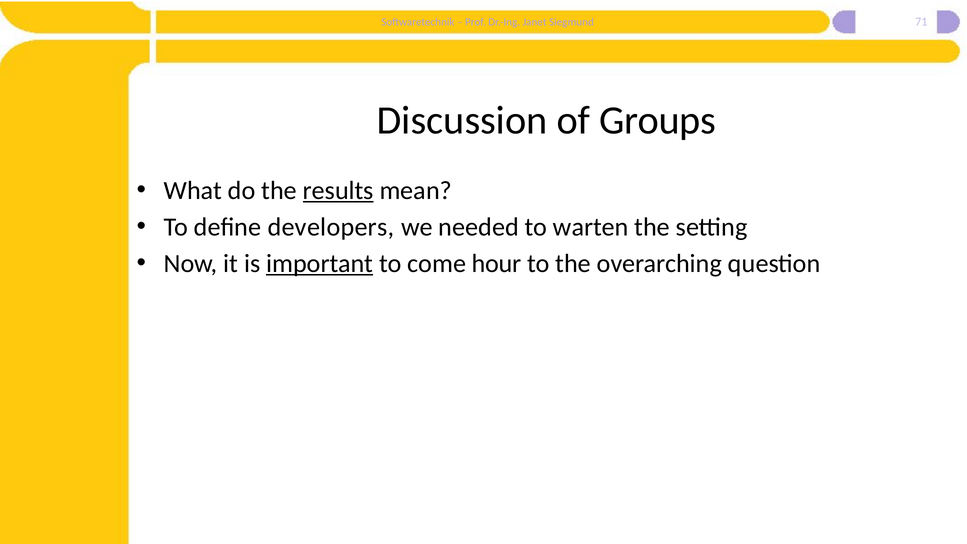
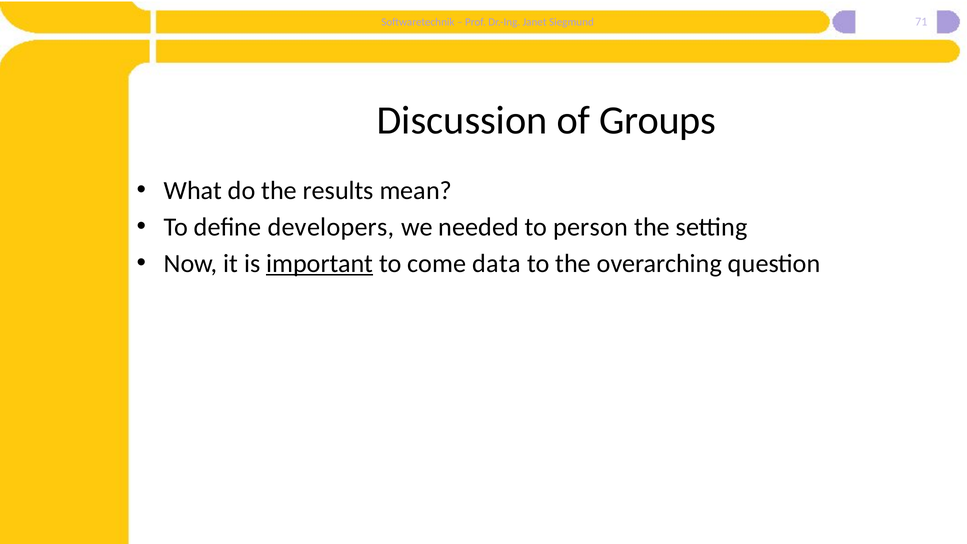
results underline: present -> none (338, 190)
warten: warten -> person (591, 227)
hour: hour -> data (496, 264)
